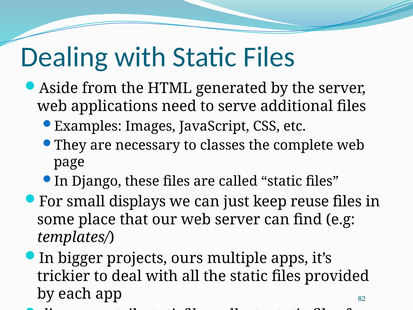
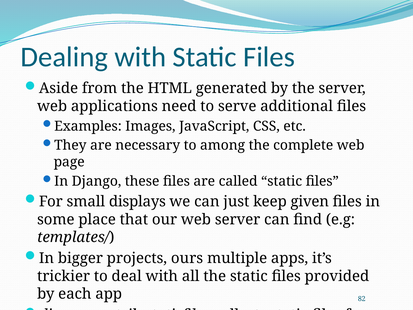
classes: classes -> among (223, 145)
reuse: reuse -> given (310, 201)
